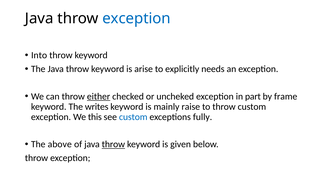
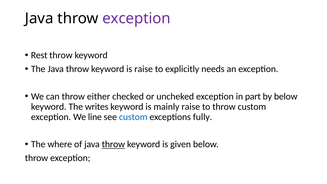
exception colour: blue -> purple (137, 18)
Into: Into -> Rest (39, 55)
is arise: arise -> raise (144, 69)
either underline: present -> none (99, 96)
by frame: frame -> below (286, 96)
this: this -> line (95, 117)
above: above -> where (60, 144)
